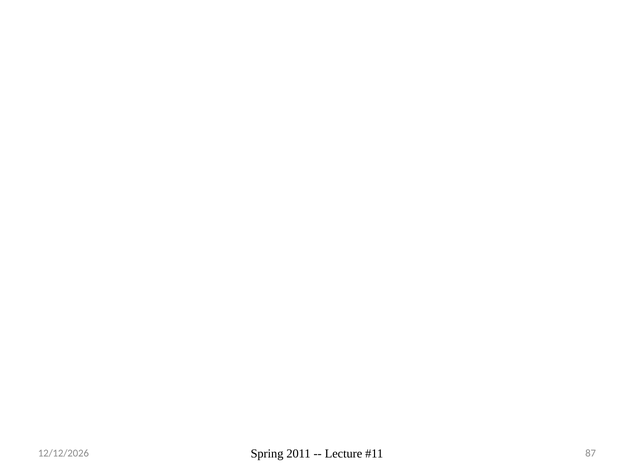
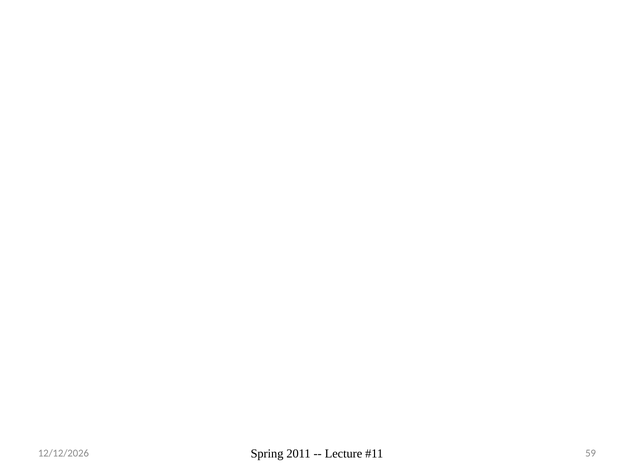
87: 87 -> 59 (591, 454)
